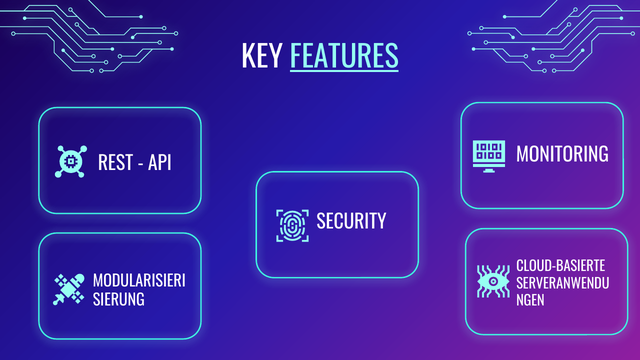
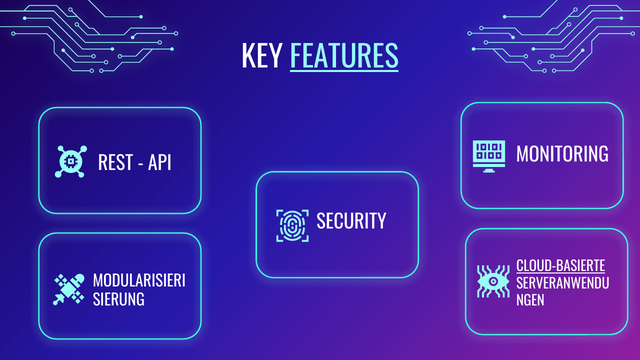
CLOUD-BASIERTE underline: none -> present (561, 267)
